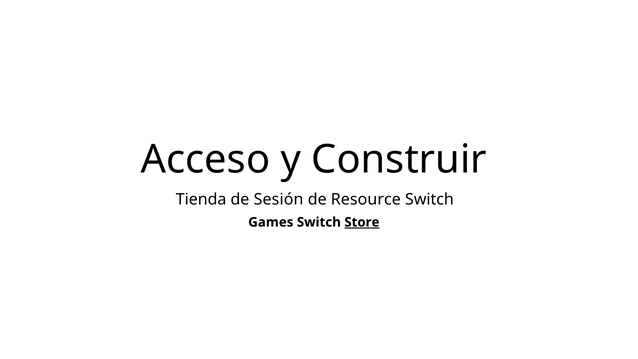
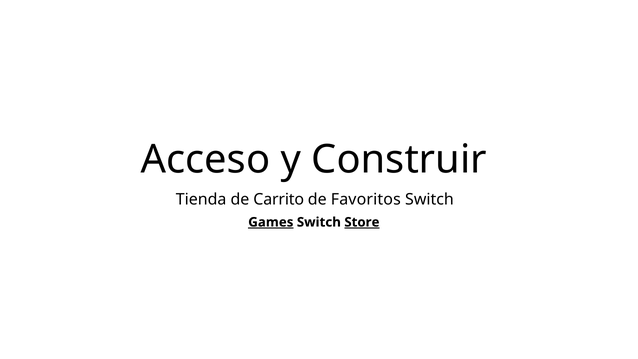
Sesión: Sesión -> Carrito (279, 199)
Resource: Resource -> Favoritos (366, 199)
Games underline: none -> present (271, 222)
